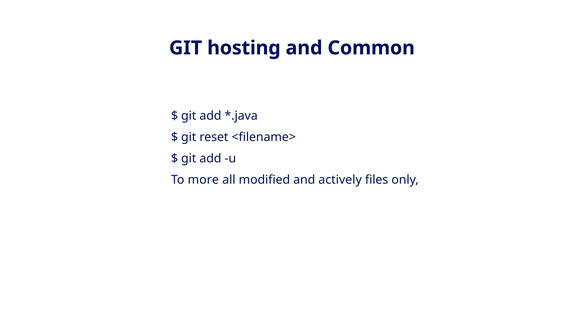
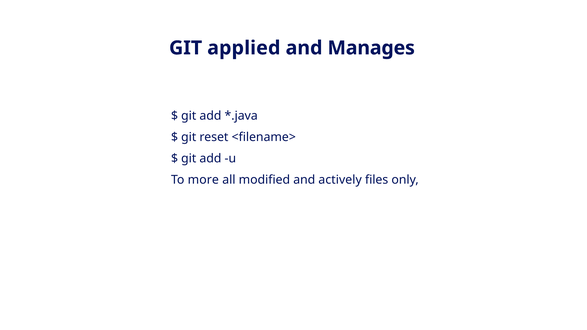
hosting: hosting -> applied (244, 48)
Common: Common -> Manages (371, 48)
